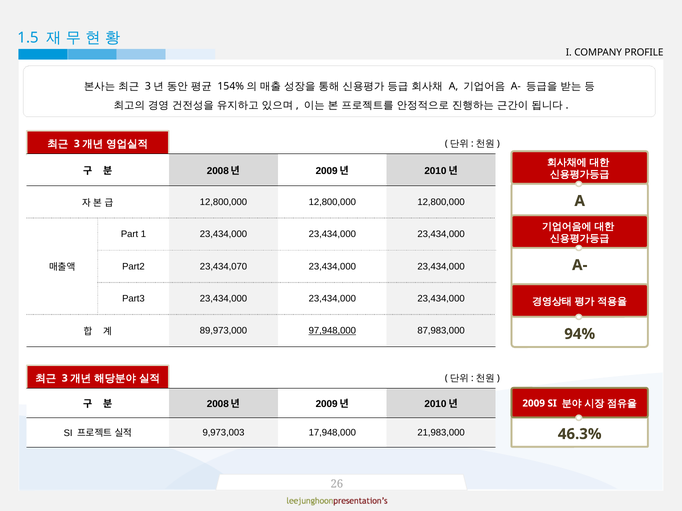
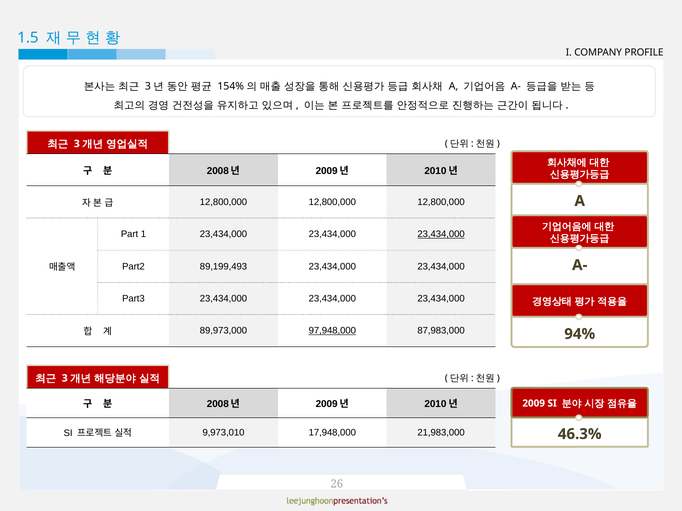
23,434,000 underline: none -> present (441, 234)
23,434,070: 23,434,070 -> 89,199,493 (223, 267)
9,973,003: 9,973,003 -> 9,973,010 (224, 433)
